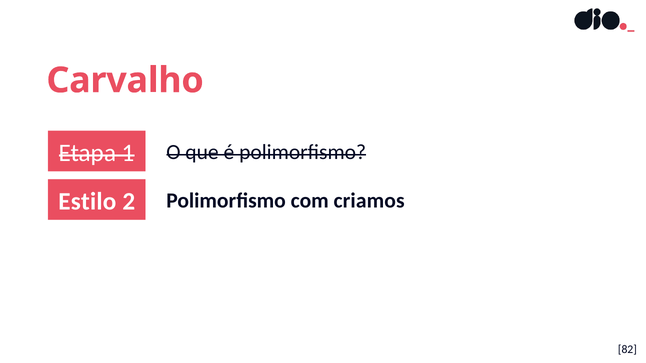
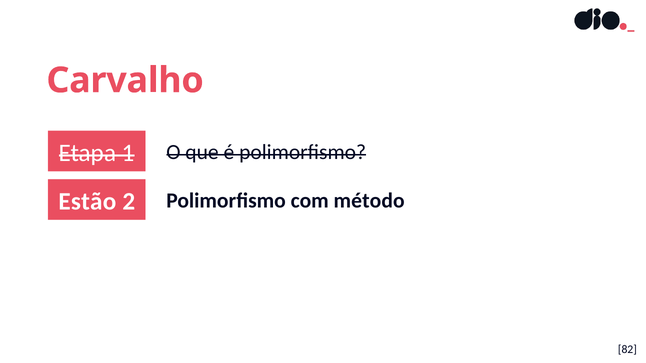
Estilo: Estilo -> Estão (87, 201)
criamos: criamos -> método (369, 201)
